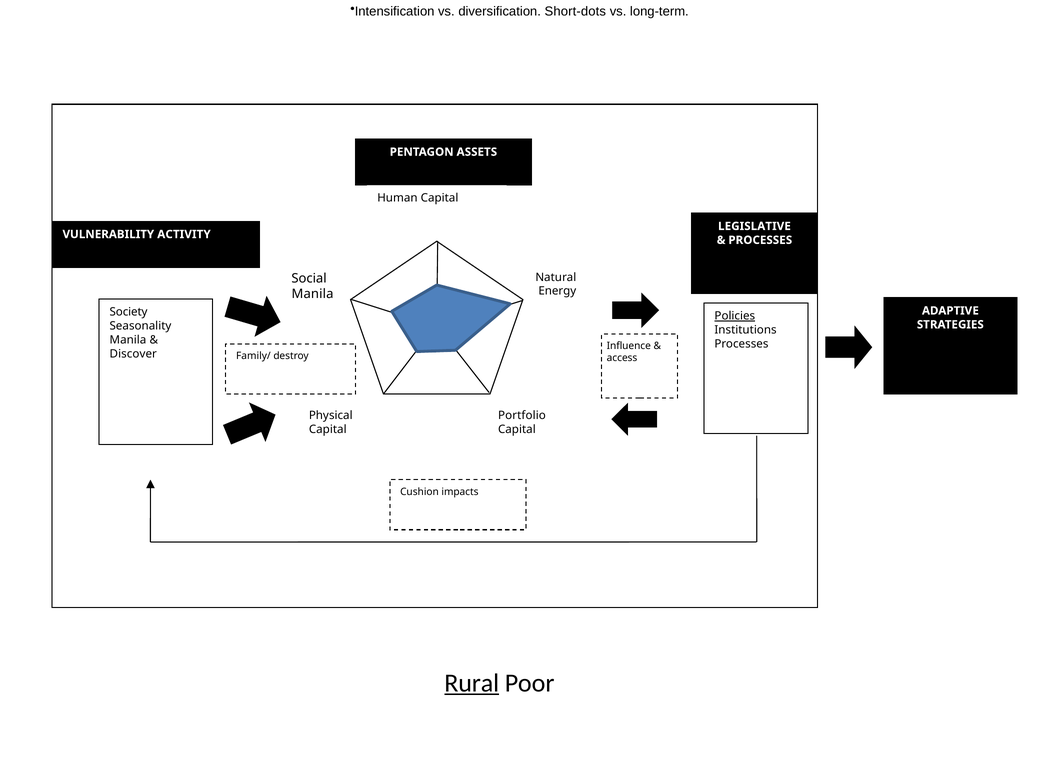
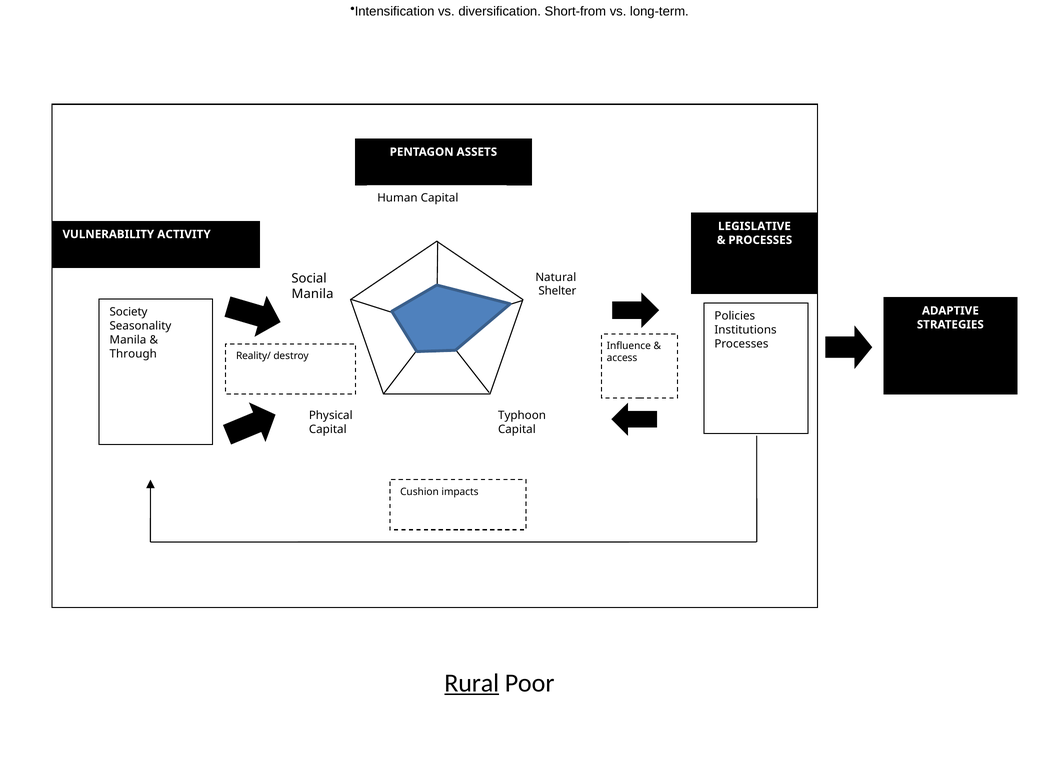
Short-dots: Short-dots -> Short-from (575, 11)
Energy: Energy -> Shelter (557, 291)
Policies underline: present -> none (735, 316)
Discover: Discover -> Through (133, 354)
Family/: Family/ -> Reality/ (253, 356)
Portfolio: Portfolio -> Typhoon (522, 416)
